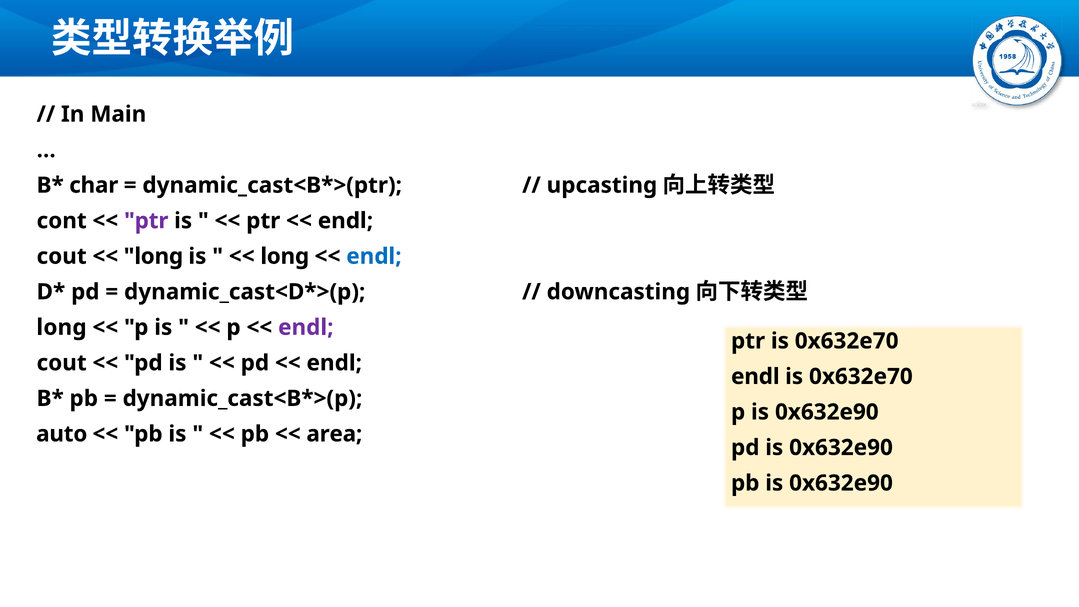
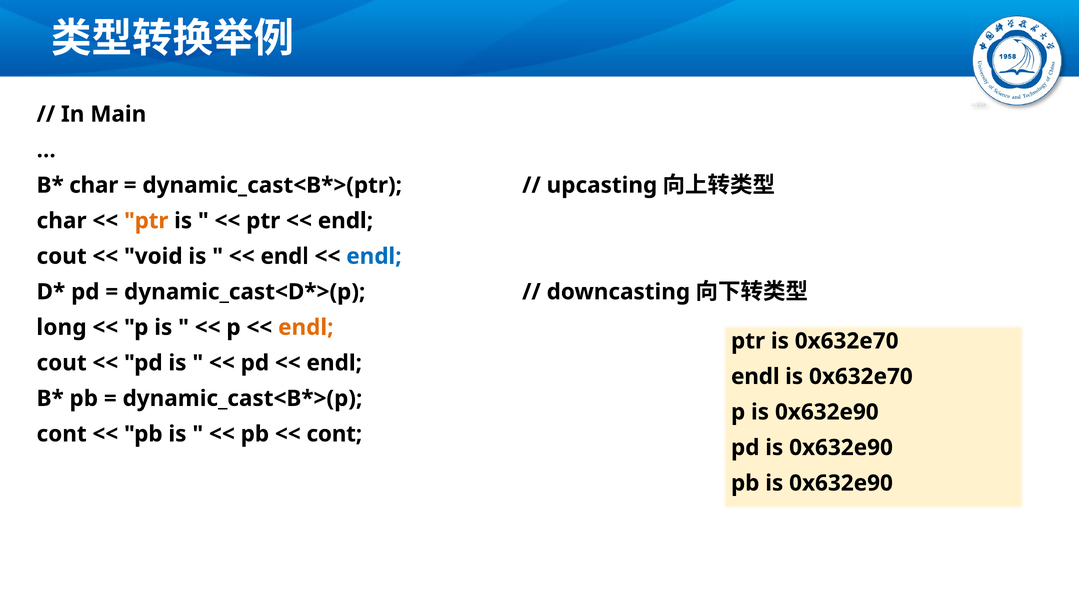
cont: cont -> char (62, 221)
ptr colour: purple -> orange (146, 221)
long: long -> void (153, 256)
long: long -> endl (285, 256)
endl colour: purple -> orange (306, 327)
auto: auto -> cont (62, 434)
area: area -> cont (334, 434)
